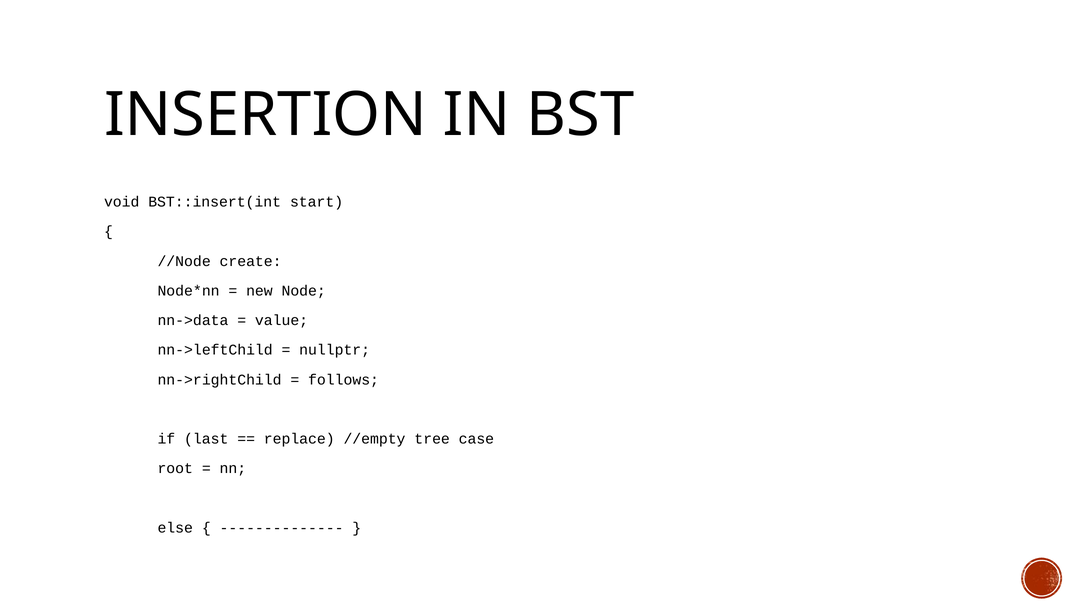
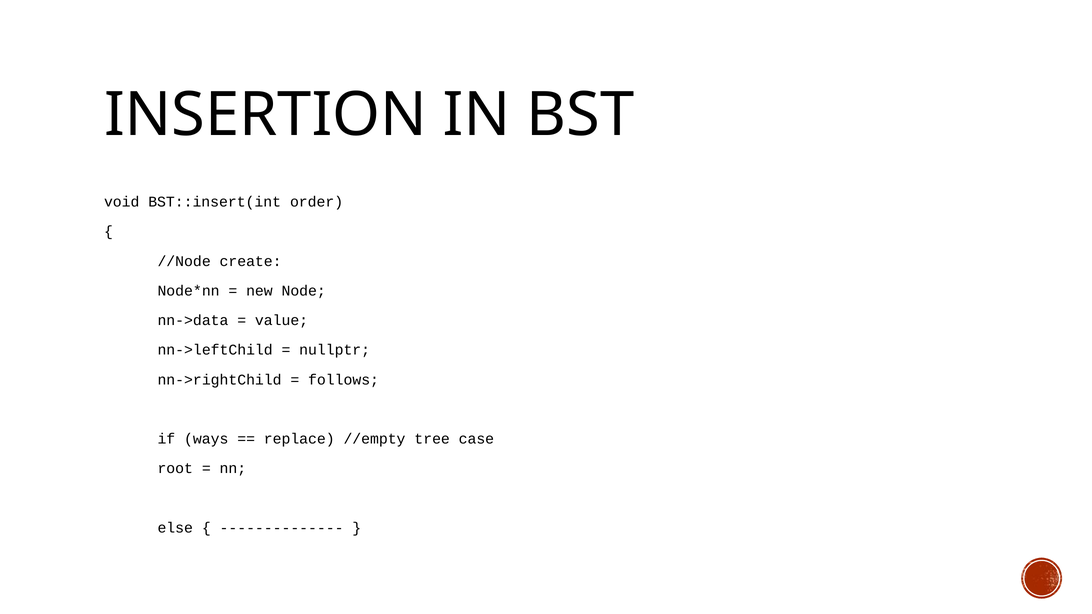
start: start -> order (317, 202)
last: last -> ways (206, 439)
